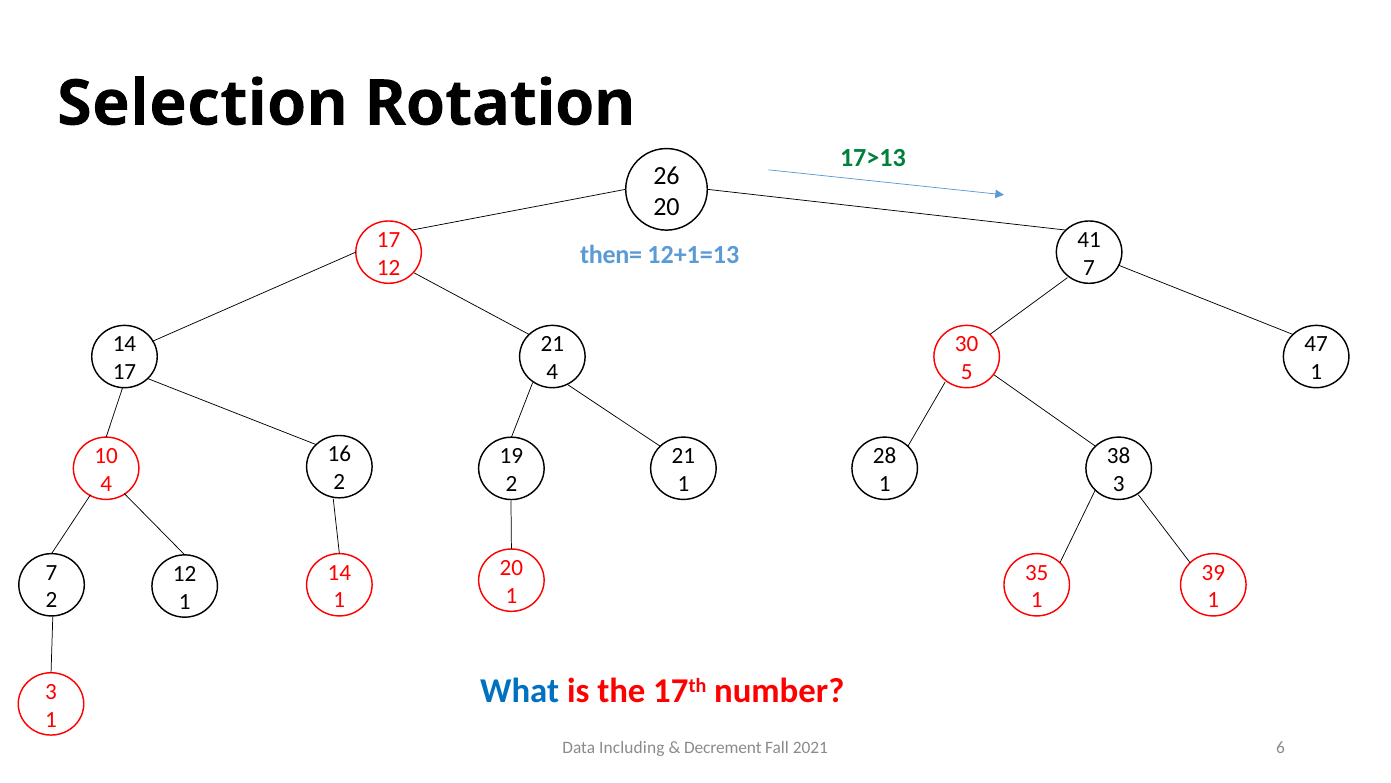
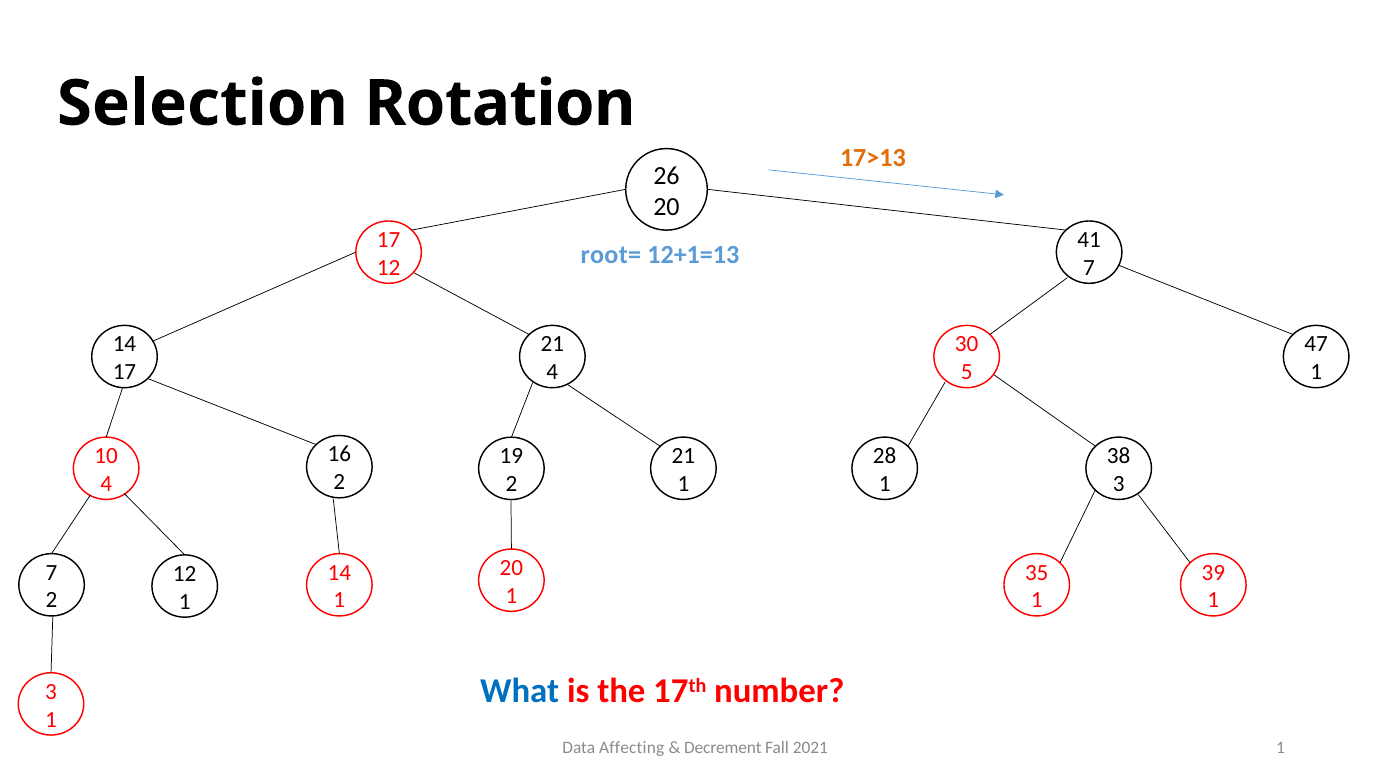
17>13 colour: green -> orange (873, 158)
then=: then= -> root= (611, 254)
Including: Including -> Affecting (632, 747)
2021 6: 6 -> 1 (1281, 747)
